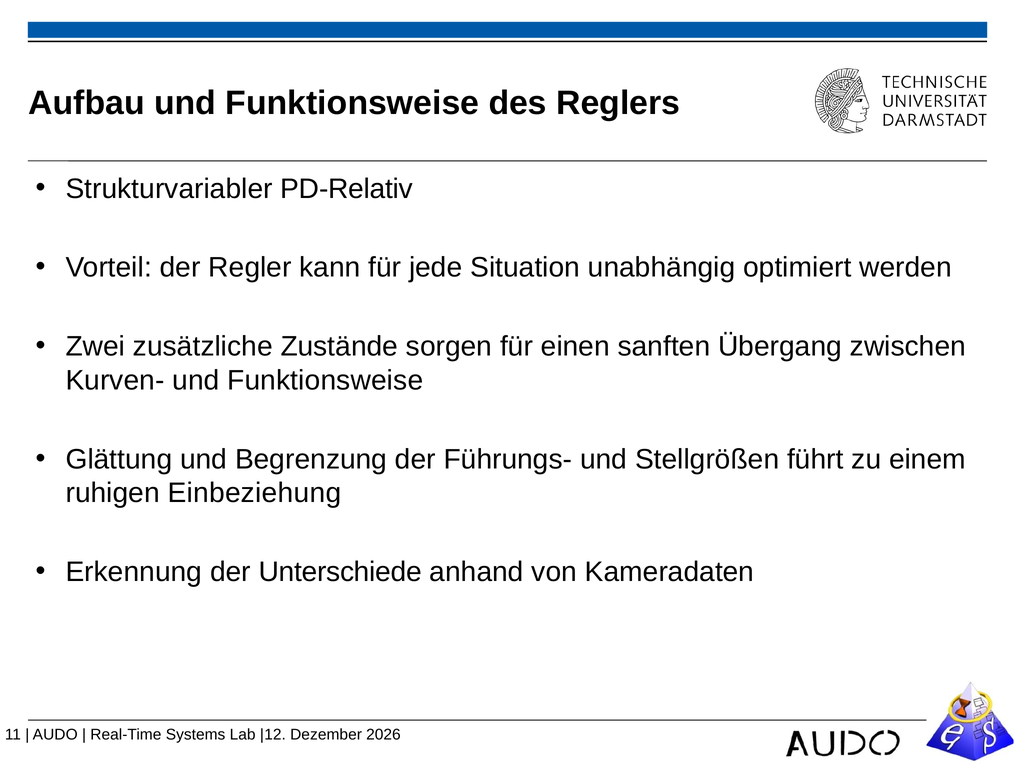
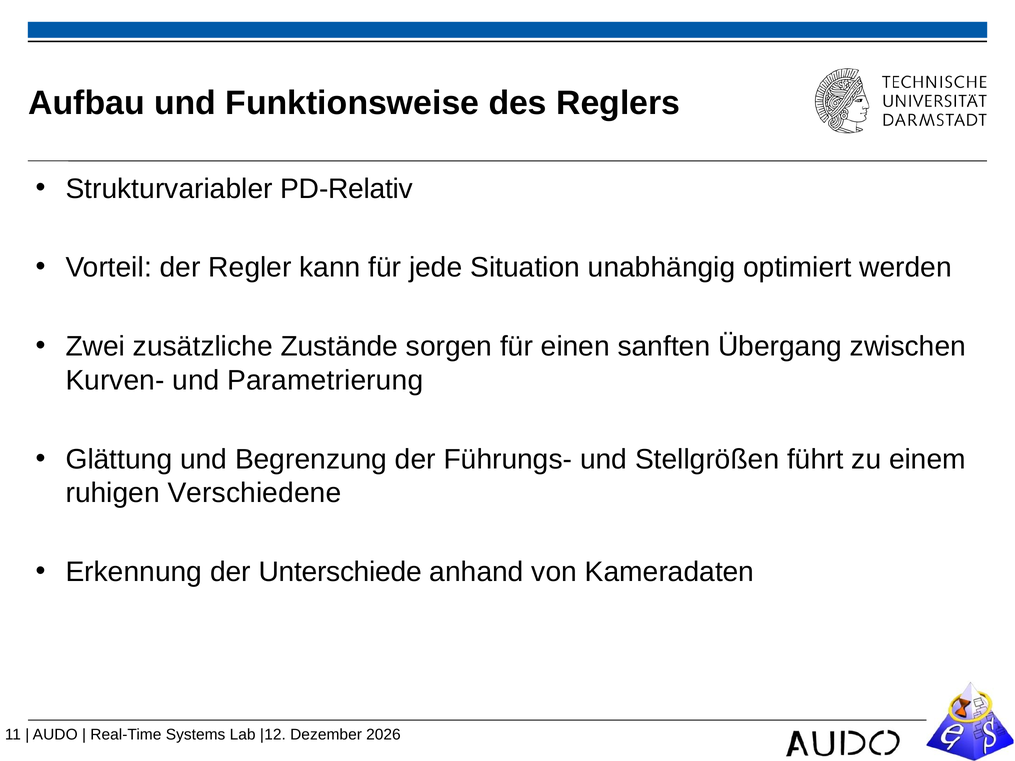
Kurven- und Funktionsweise: Funktionsweise -> Parametrierung (325, 381)
Einbeziehung: Einbeziehung -> Verschiedene (254, 493)
